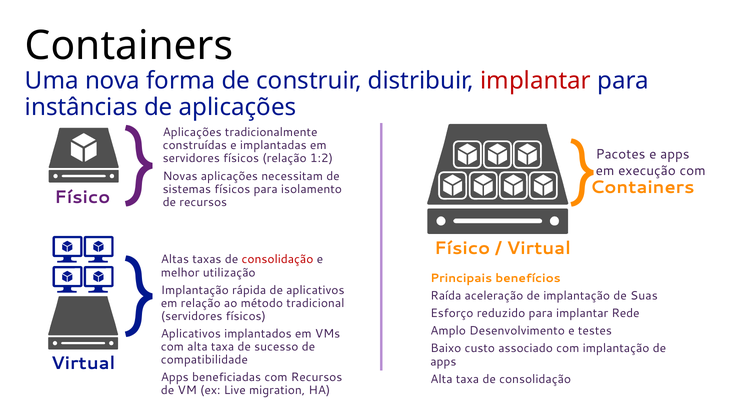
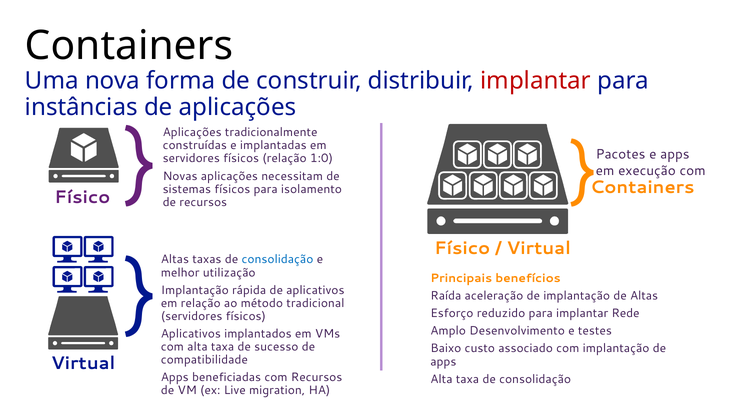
1:2: 1:2 -> 1:0 (321, 158)
consolidação colour: red -> blue (277, 259)
de Suas: Suas -> Altas (644, 296)
